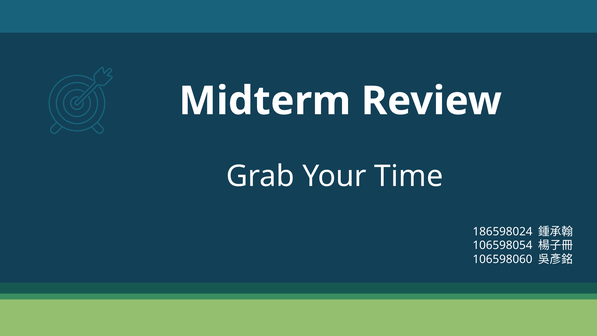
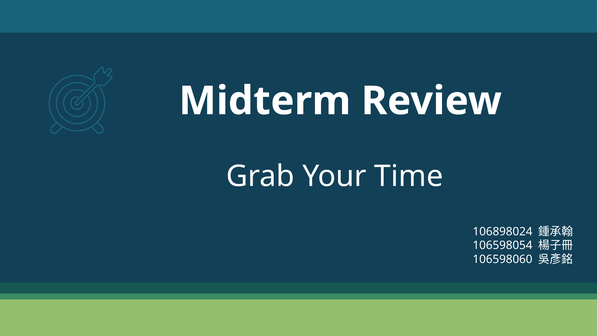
186598024: 186598024 -> 106898024 (503, 231)
